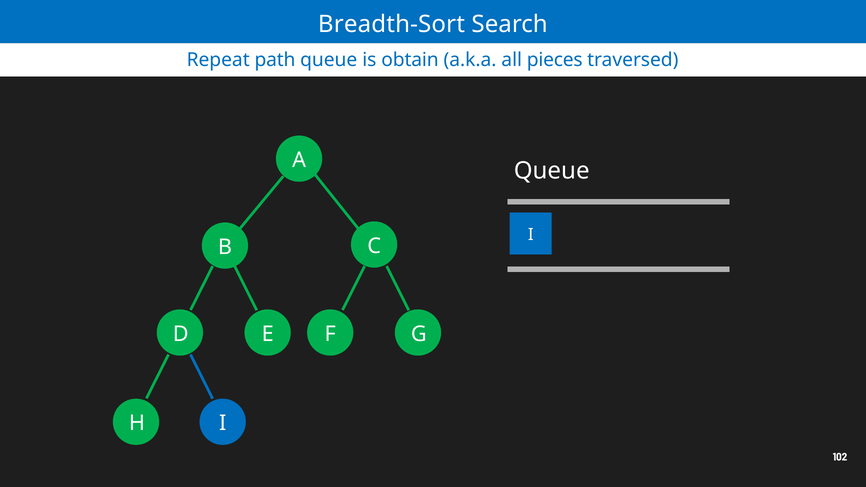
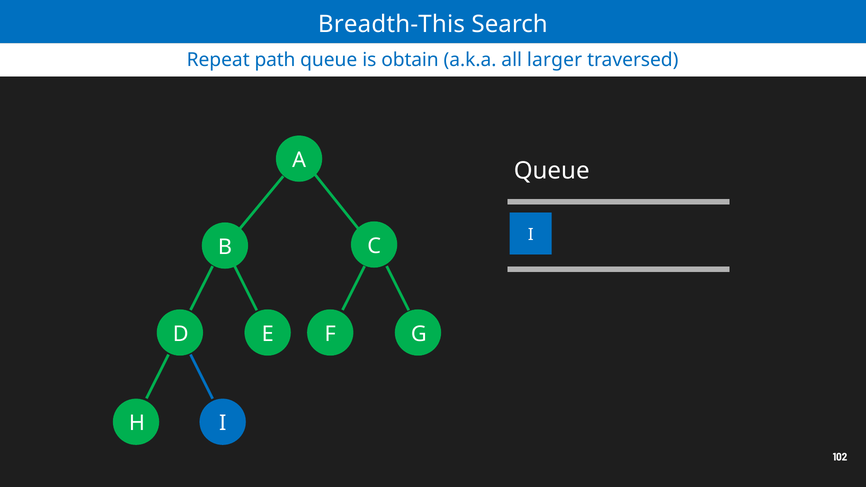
Breadth-Sort: Breadth-Sort -> Breadth-This (391, 24)
pieces: pieces -> larger (555, 60)
